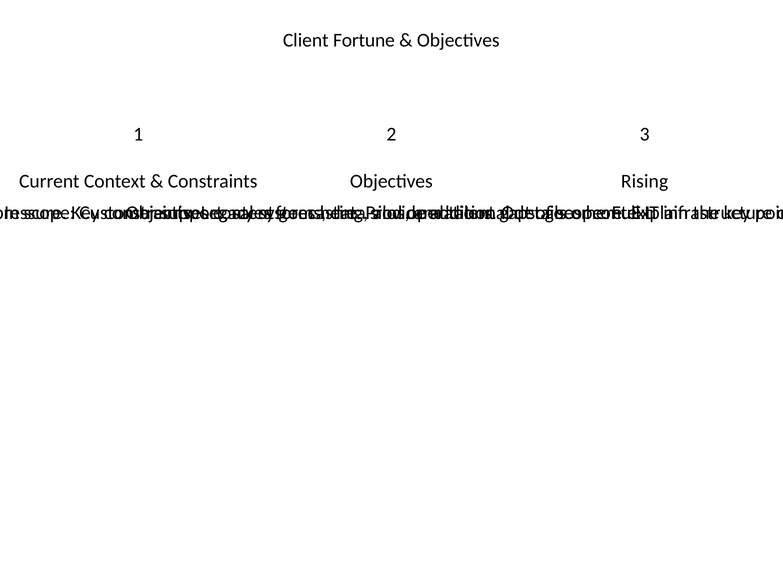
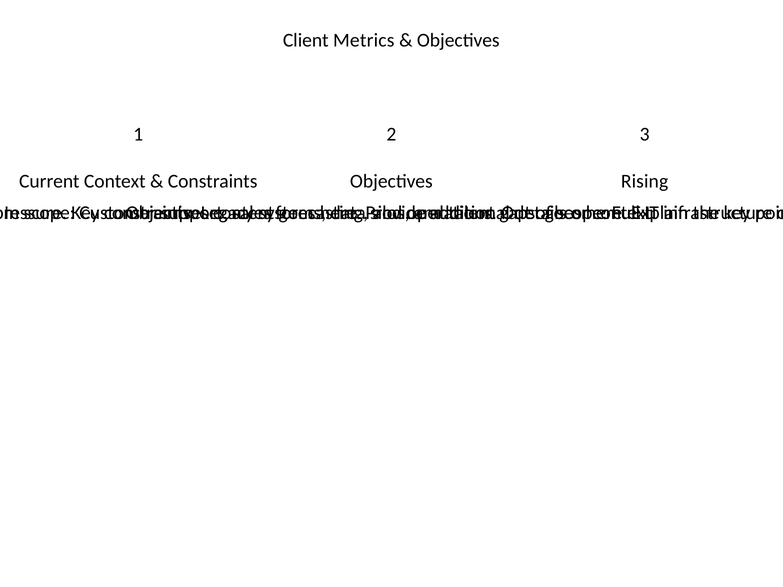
Fortune: Fortune -> Metrics (364, 40)
